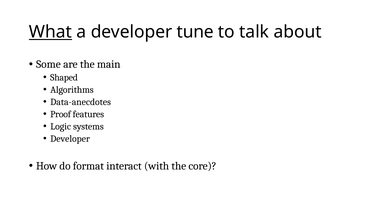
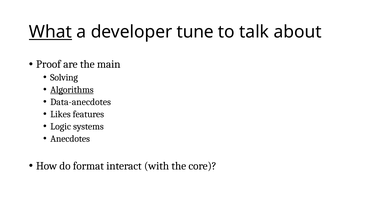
Some: Some -> Proof (48, 64)
Shaped: Shaped -> Solving (64, 77)
Algorithms underline: none -> present (72, 90)
Proof: Proof -> Likes (60, 114)
Developer: Developer -> Anecdotes (70, 138)
